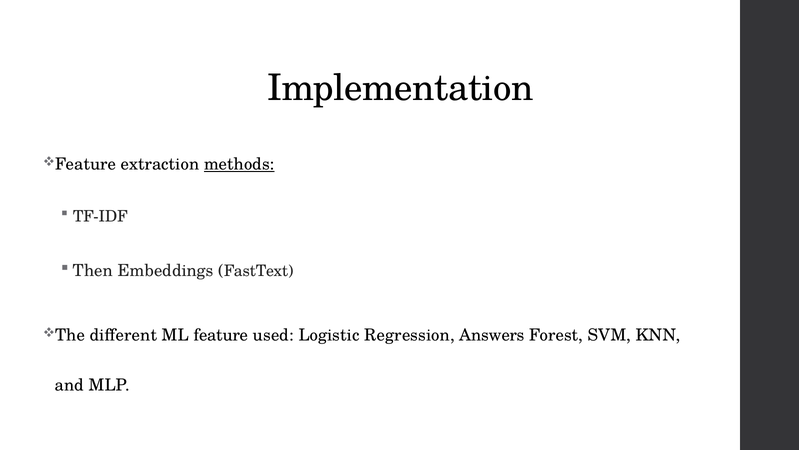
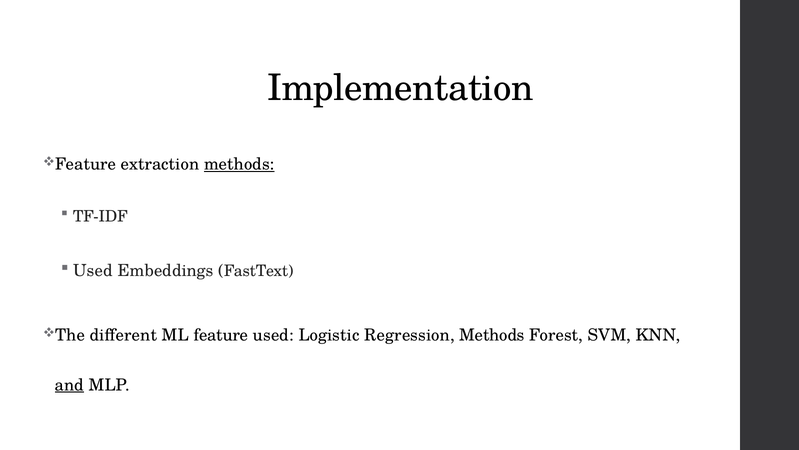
Then: Then -> Used (93, 271)
Regression Answers: Answers -> Methods (492, 335)
and underline: none -> present (69, 385)
